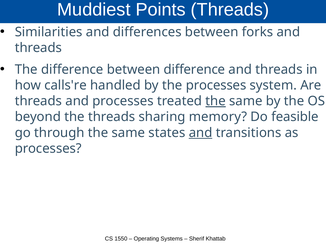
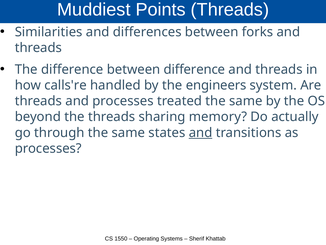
the processes: processes -> engineers (216, 85)
the underline: present -> none (216, 101)
feasible: feasible -> actually (295, 117)
